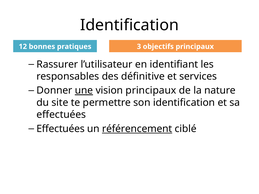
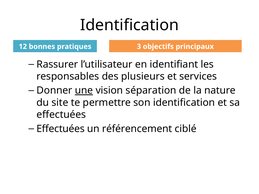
définitive: définitive -> plusieurs (143, 76)
vision principaux: principaux -> séparation (151, 91)
référencement underline: present -> none (137, 129)
